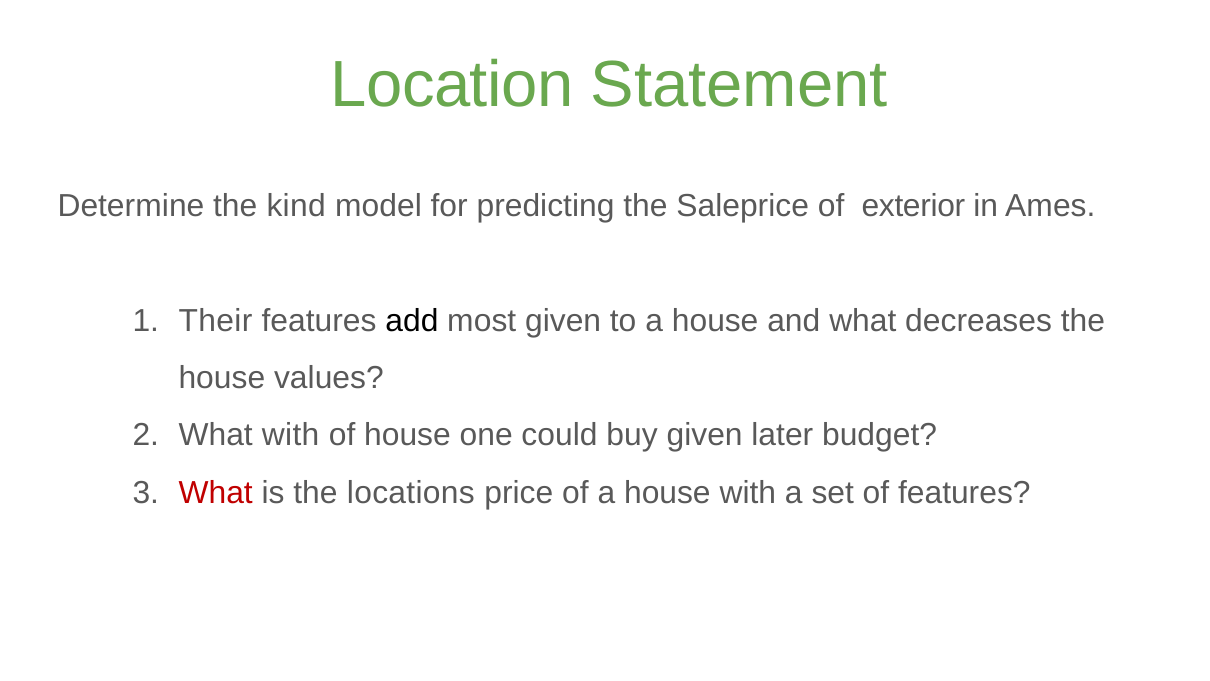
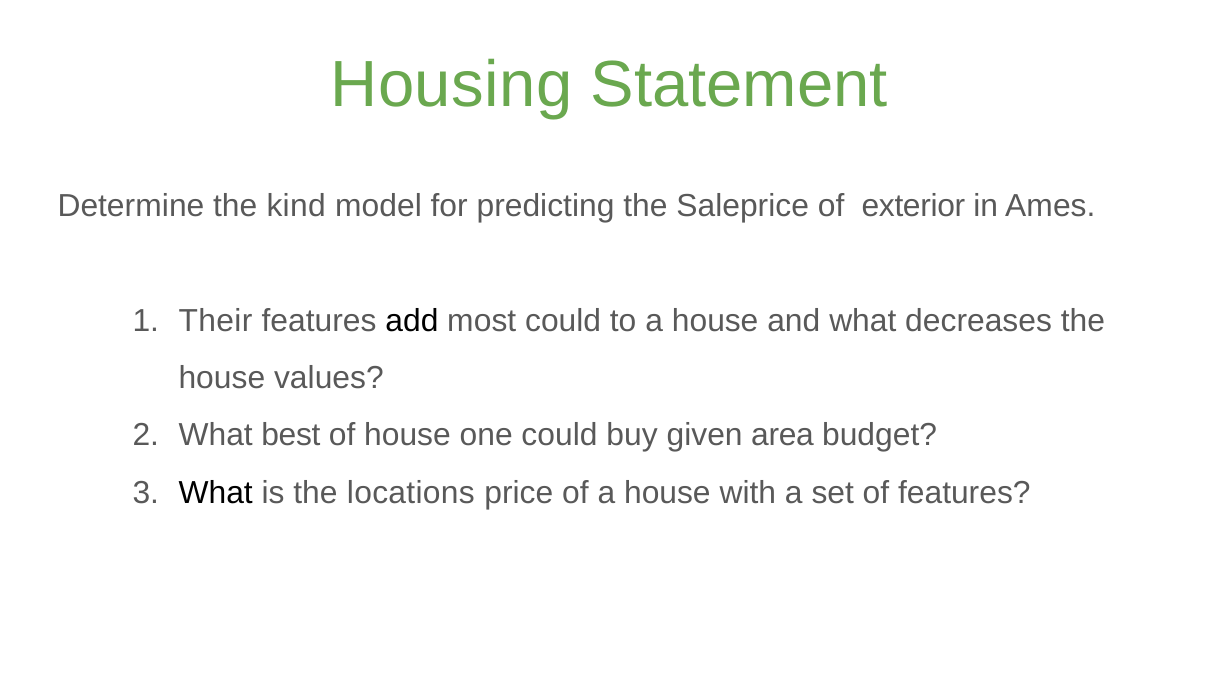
Location: Location -> Housing (452, 85)
most given: given -> could (563, 320)
What with: with -> best (291, 435)
later: later -> area (783, 435)
What colour: red -> black (216, 492)
